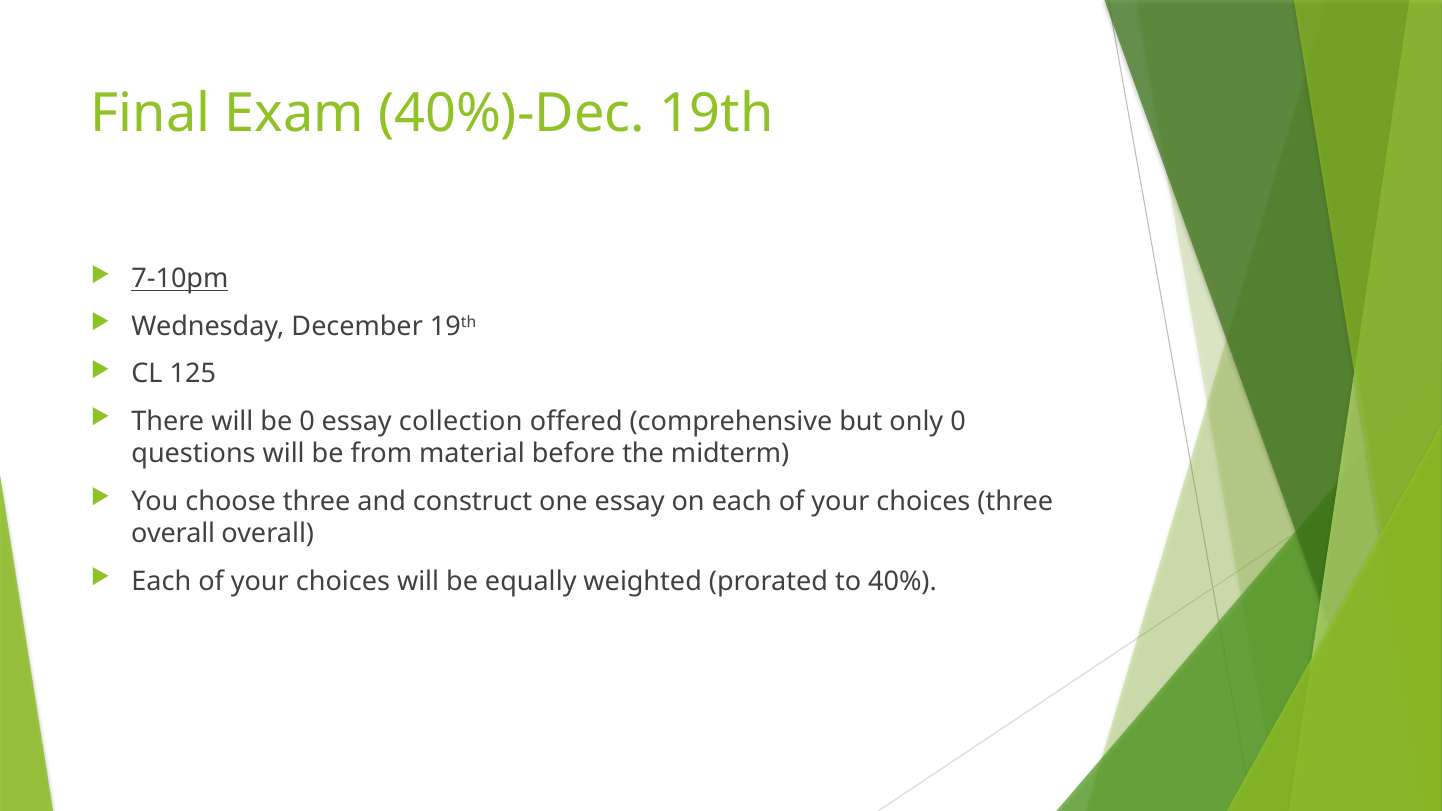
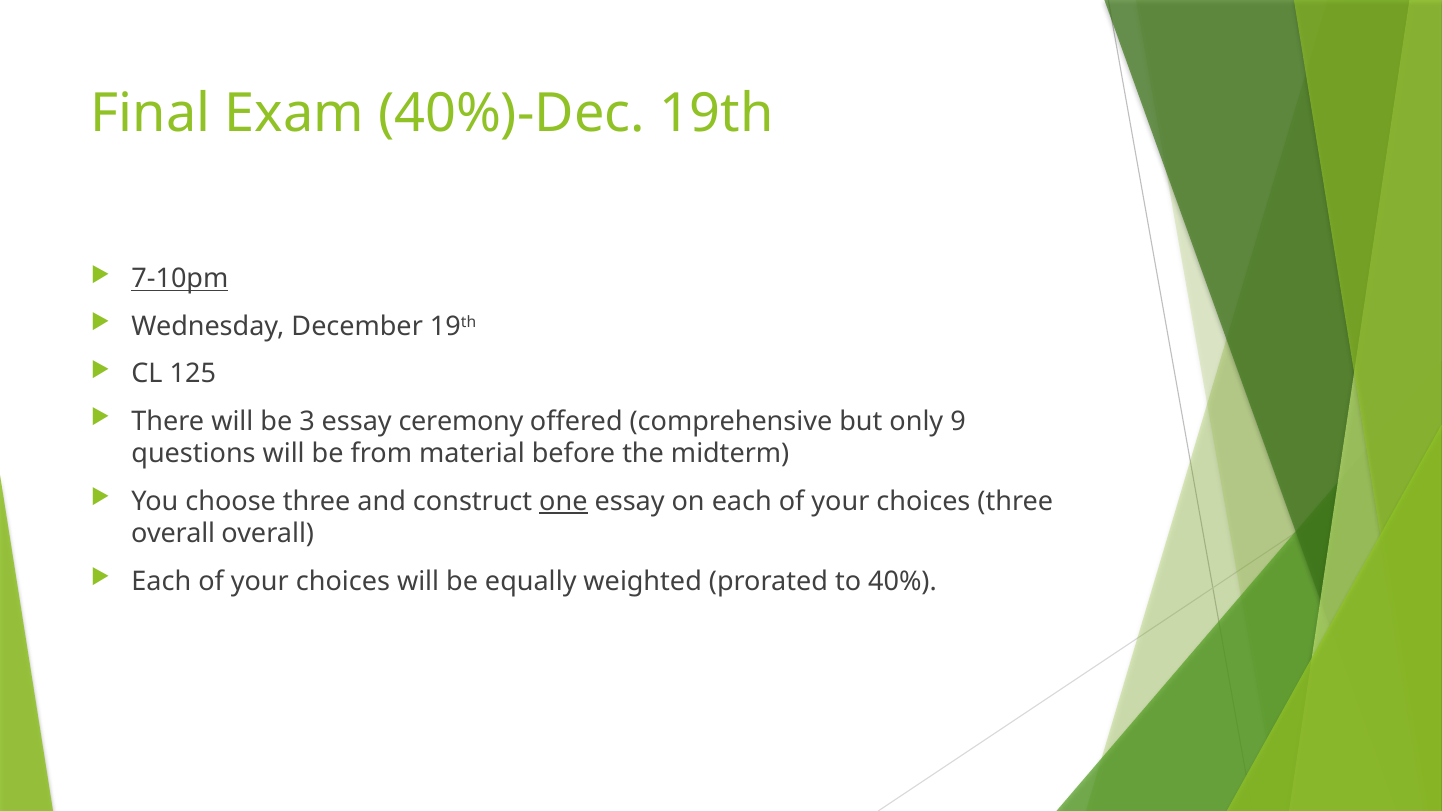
be 0: 0 -> 3 (307, 422)
collection: collection -> ceremony (461, 422)
only 0: 0 -> 9 (958, 422)
one underline: none -> present (563, 501)
